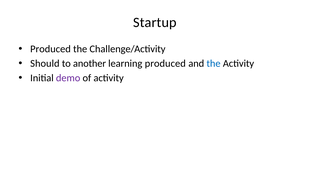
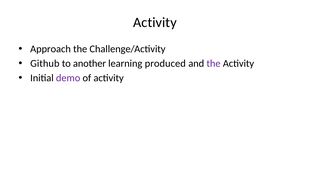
Startup: Startup -> Activity (155, 22)
Produced: Produced -> Approach (51, 49)
Should: Should -> Github (45, 64)
the colour: blue -> purple (214, 64)
